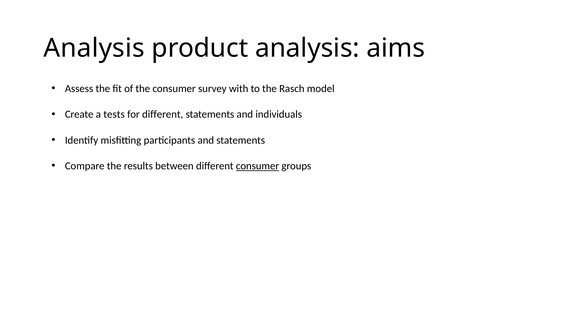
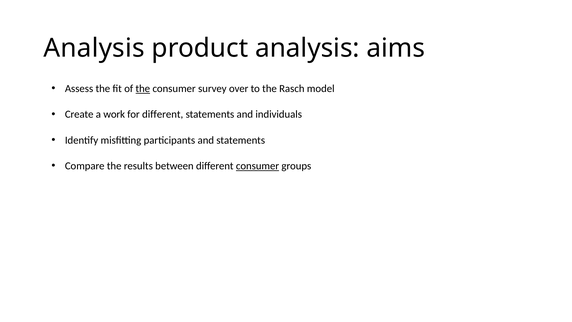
the underline: none -> present (143, 89)
with: with -> over (239, 89)
tests: tests -> work (114, 114)
